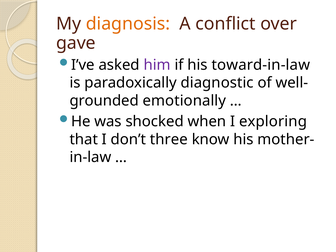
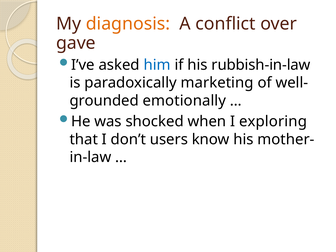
him colour: purple -> blue (157, 65)
toward-in-law: toward-in-law -> rubbish-in-law (261, 65)
diagnostic: diagnostic -> marketing (217, 83)
three: three -> users (169, 139)
